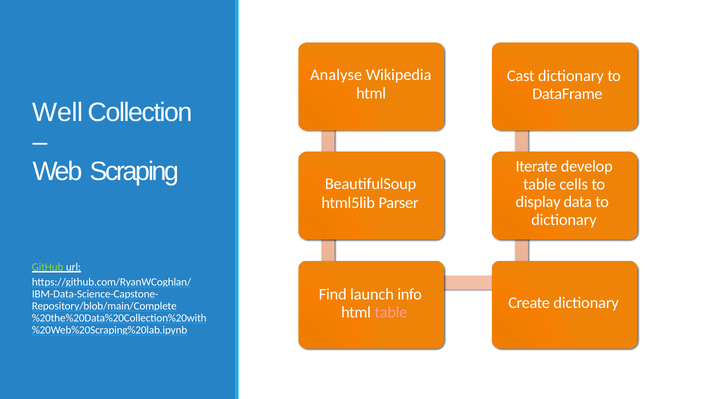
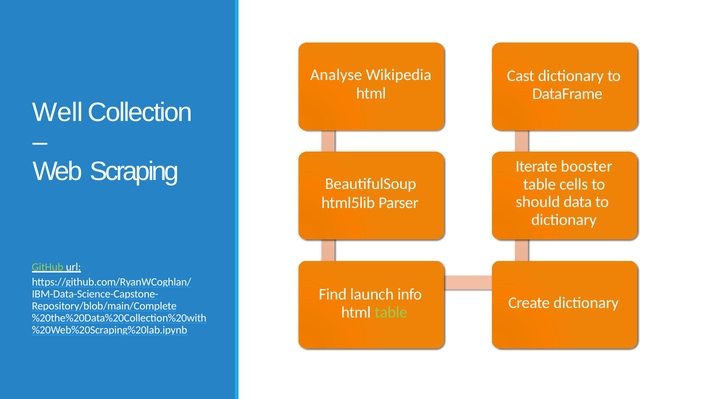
develop: develop -> booster (587, 166)
display: display -> should (538, 202)
table colour: pink -> light green (391, 312)
